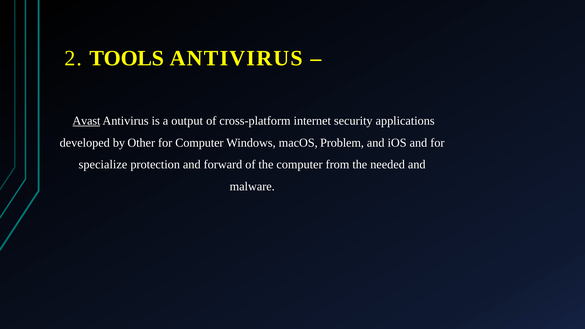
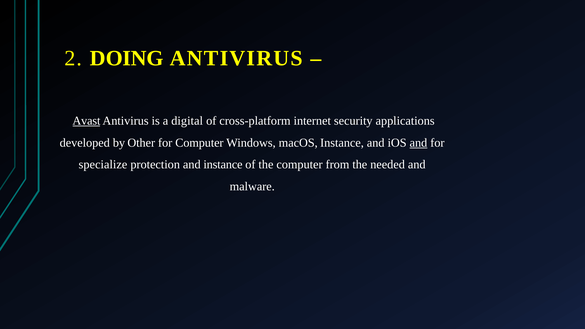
TOOLS: TOOLS -> DOING (127, 58)
output: output -> digital (187, 121)
macOS Problem: Problem -> Instance (342, 143)
and underline: none -> present (418, 143)
and forward: forward -> instance (223, 165)
